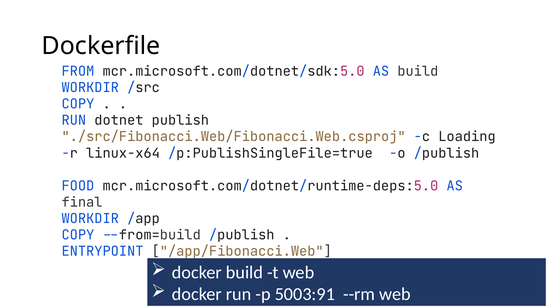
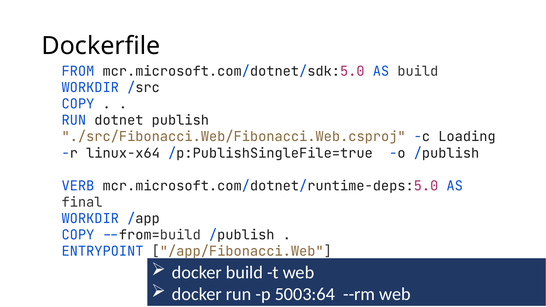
FOOD: FOOD -> VERB (78, 186)
5003:91: 5003:91 -> 5003:64 (305, 294)
